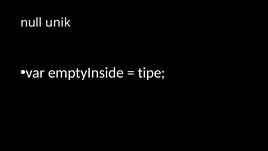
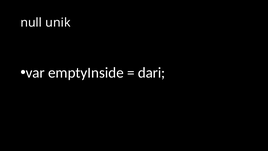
tipe: tipe -> dari (152, 73)
